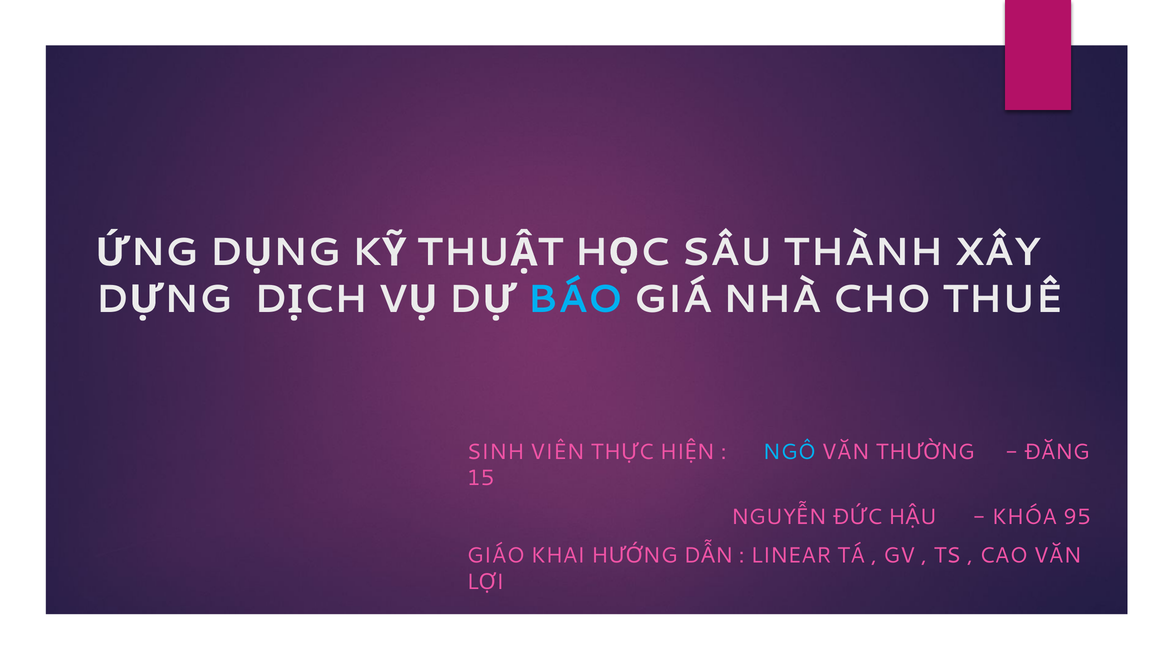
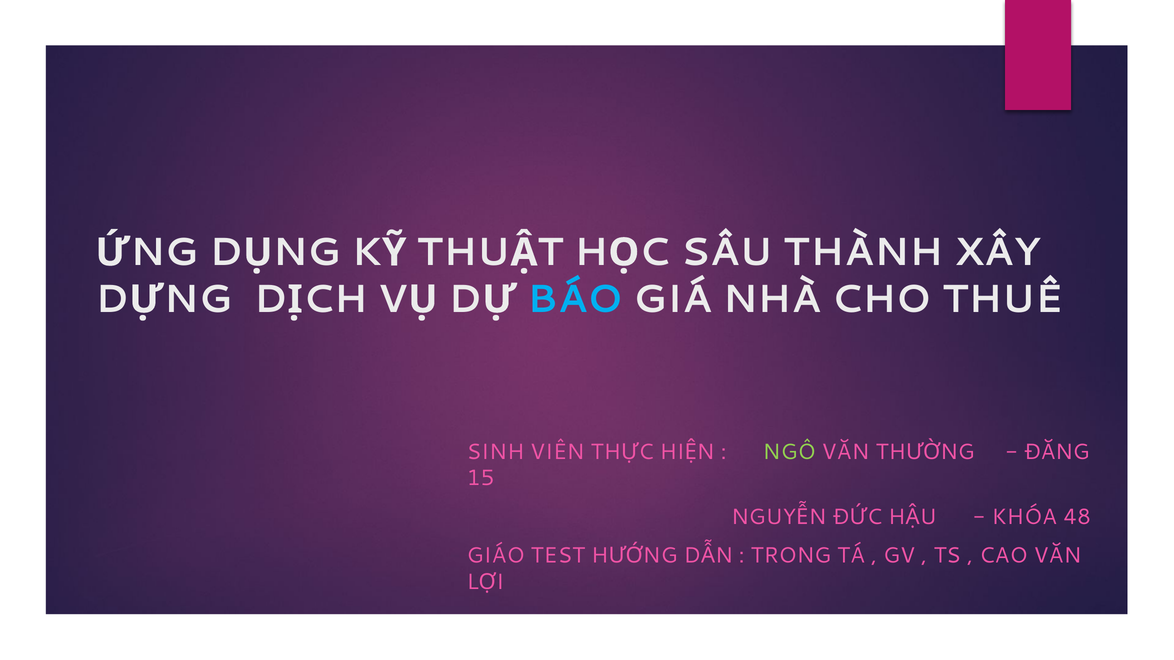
NGÔ colour: light blue -> light green (789, 452)
95: 95 -> 48 (1077, 517)
KHAI: KHAI -> TEST (558, 556)
LINEAR: LINEAR -> TRONG (791, 556)
